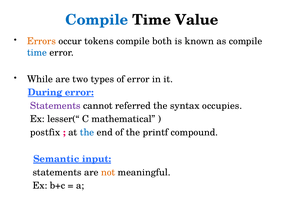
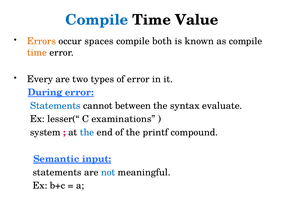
tokens: tokens -> spaces (99, 41)
time colour: blue -> orange (37, 52)
While: While -> Every (40, 79)
Statements colour: purple -> blue (55, 106)
referred: referred -> between (133, 106)
occupies: occupies -> evaluate (222, 106)
mathematical: mathematical -> examinations (123, 119)
postfix: postfix -> system (45, 132)
not colour: orange -> blue (108, 172)
